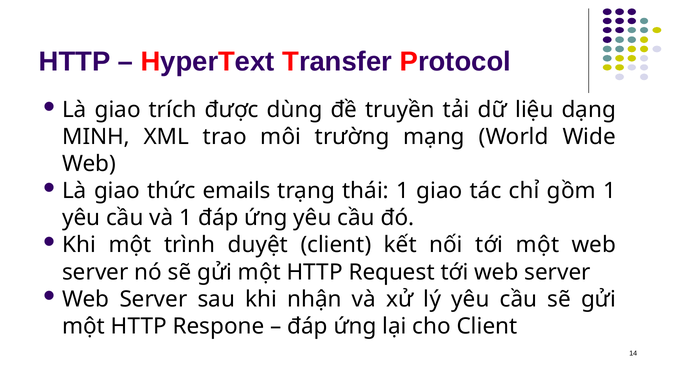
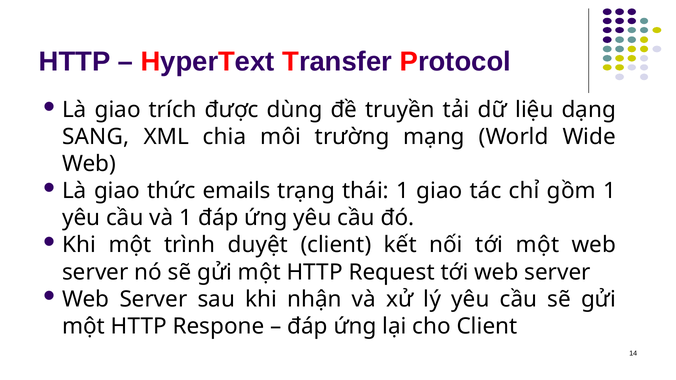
MINH: MINH -> SANG (96, 137)
trao: trao -> chia (225, 137)
